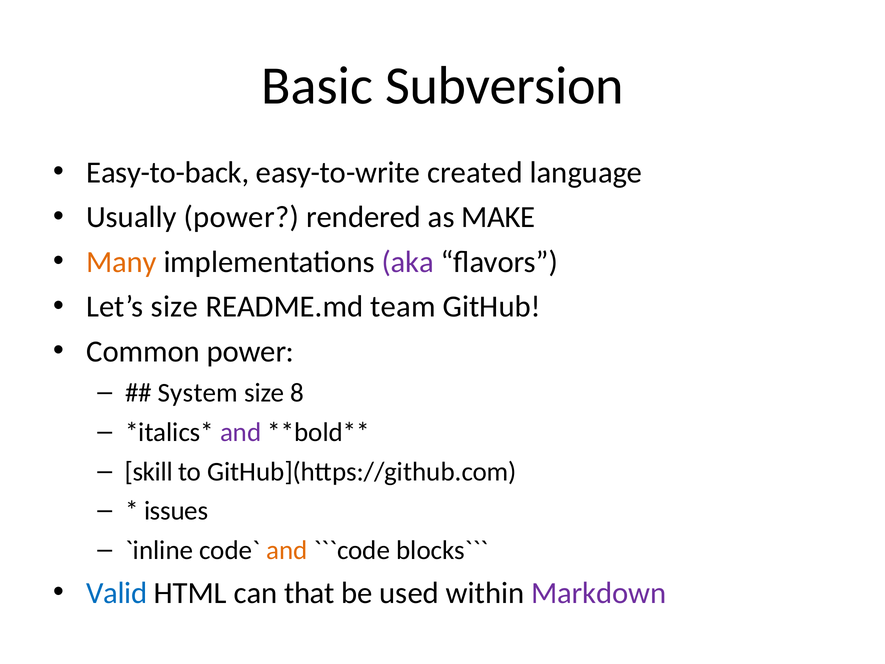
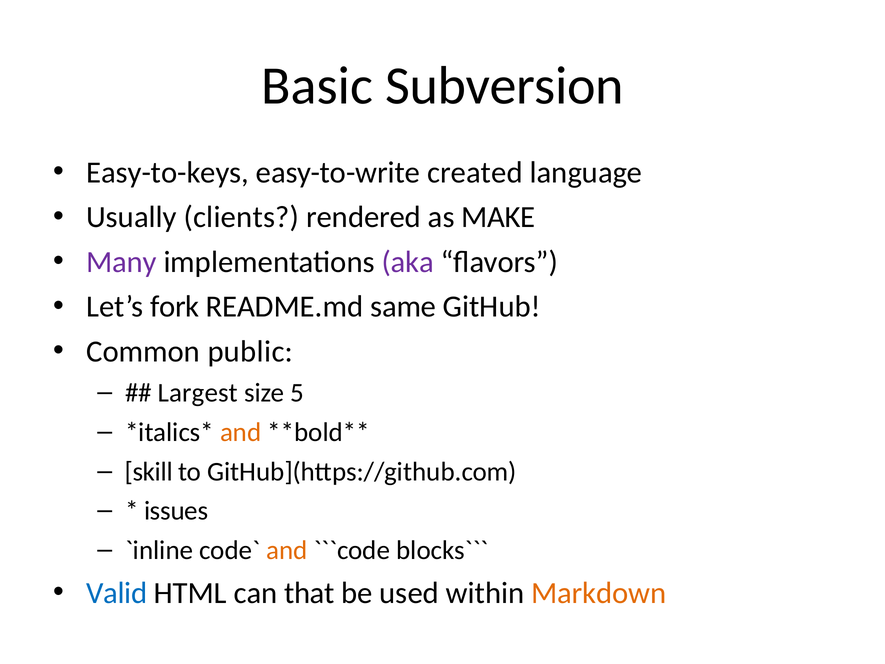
Easy-to-back: Easy-to-back -> Easy-to-keys (168, 173)
Usually power: power -> clients (241, 217)
Many colour: orange -> purple (122, 262)
Let’s size: size -> fork (175, 307)
team: team -> same (403, 307)
Common power: power -> public (250, 351)
System: System -> Largest (198, 393)
8: 8 -> 5 (297, 393)
and colour: purple -> orange (241, 432)
Markdown colour: purple -> orange (599, 593)
